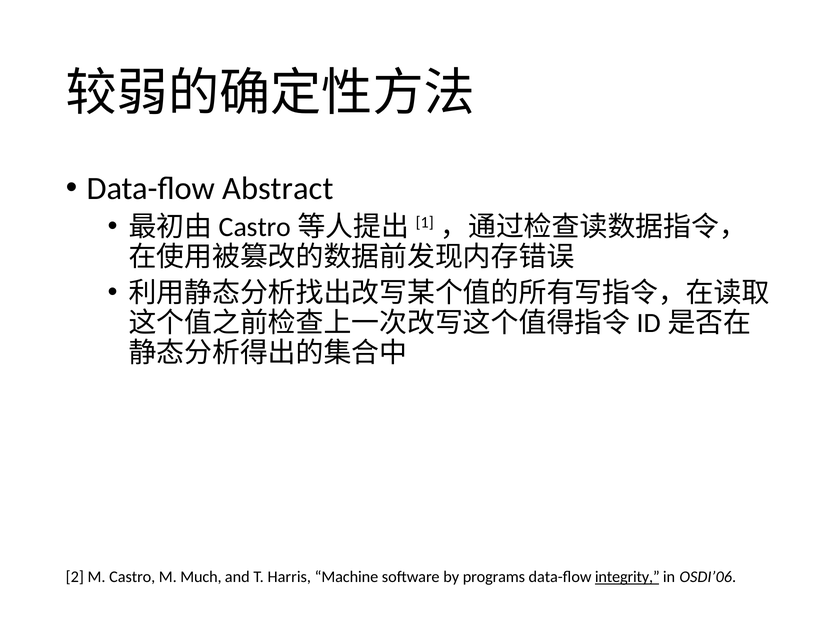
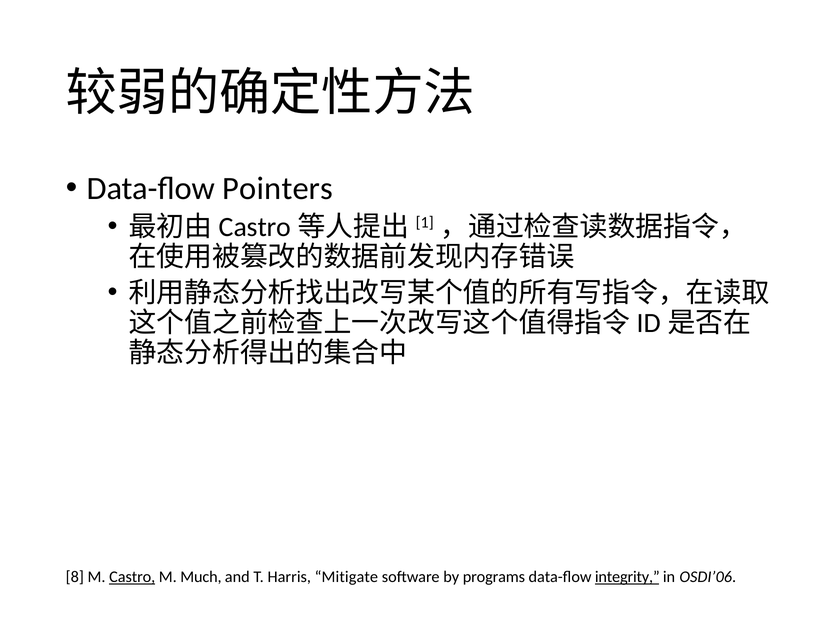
Abstract: Abstract -> Pointers (278, 188)
2: 2 -> 8 (75, 577)
Castro underline: none -> present (132, 577)
Machine: Machine -> Mitigate (346, 577)
